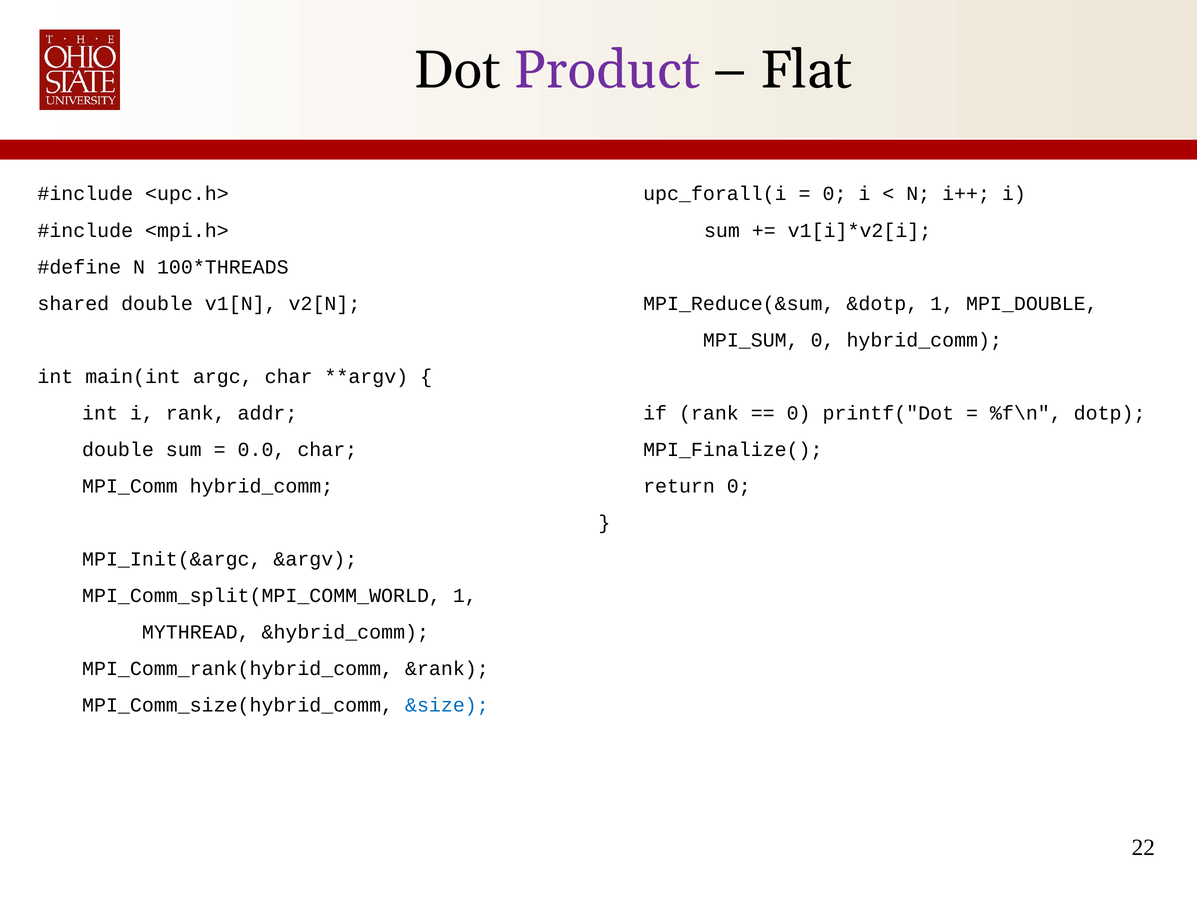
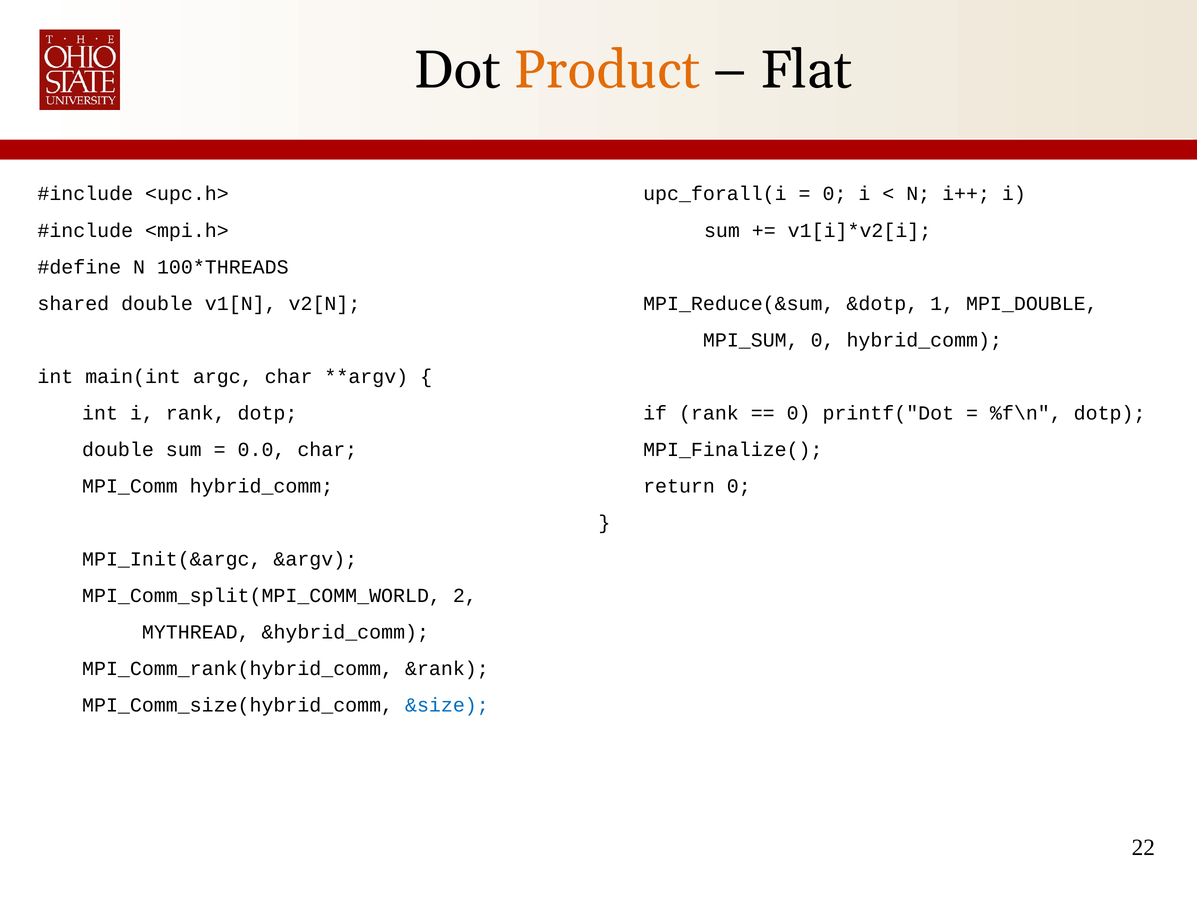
Product colour: purple -> orange (607, 70)
rank addr: addr -> dotp (267, 413)
MPI_Comm_split(MPI_COMM_WORLD 1: 1 -> 2 (465, 596)
